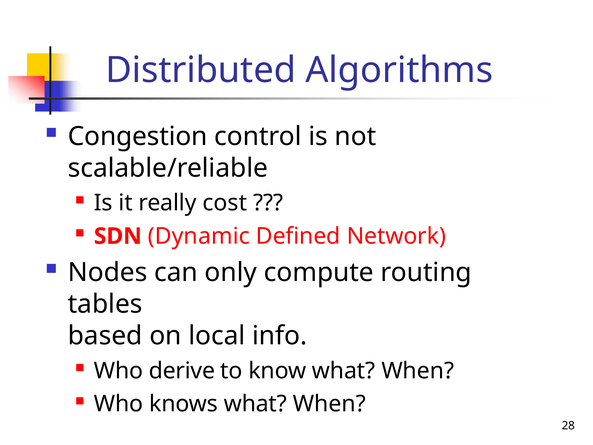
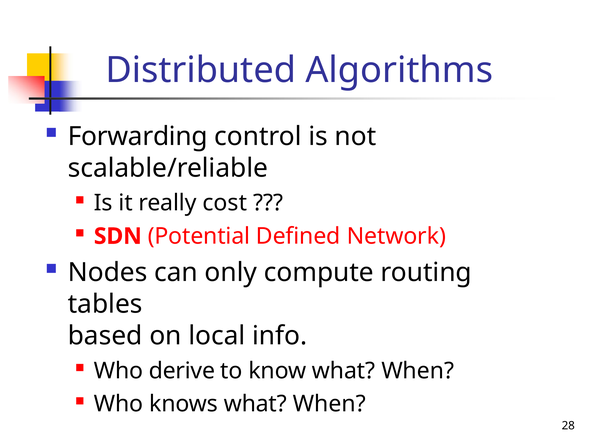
Congestion: Congestion -> Forwarding (138, 136)
Dynamic: Dynamic -> Potential (199, 236)
